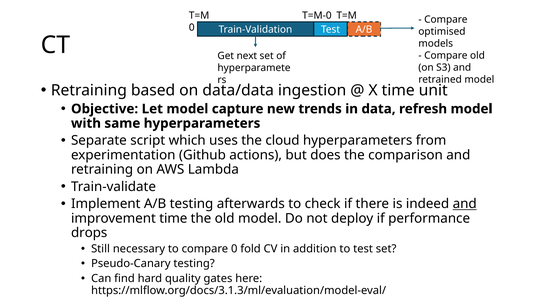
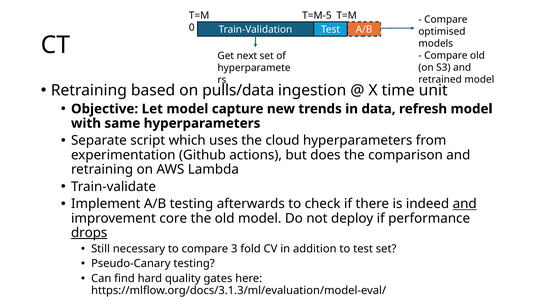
T=M-0: T=M-0 -> T=M-5 (317, 15)
data/data: data/data -> pulls/data (238, 91)
improvement time: time -> core (173, 219)
drops underline: none -> present (89, 233)
compare 0: 0 -> 3 (234, 249)
